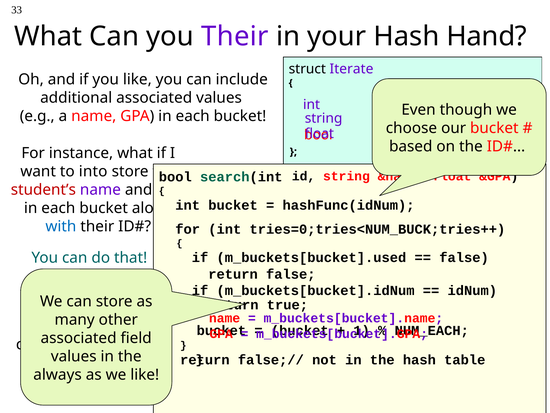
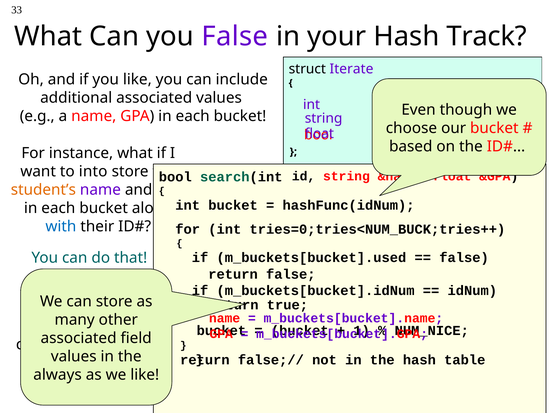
you Their: Their -> False (235, 36)
Hand: Hand -> Track (487, 36)
student’s colour: red -> orange (43, 189)
NUM_EACH: NUM_EACH -> NUM_NICE (432, 330)
